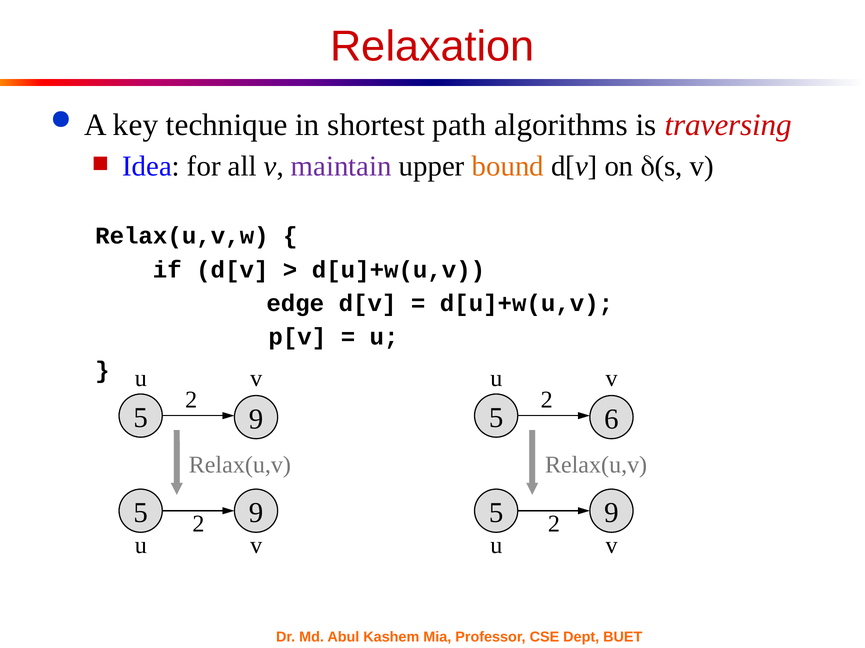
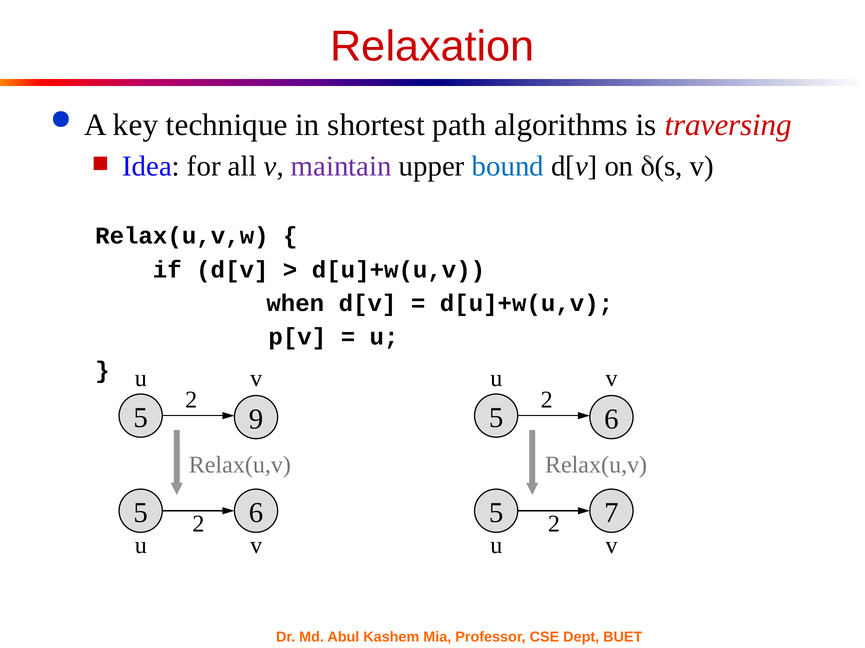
bound colour: orange -> blue (508, 166)
edge: edge -> when (295, 304)
9: 9 -> 6 (256, 513)
9: 9 -> 7 (611, 513)
